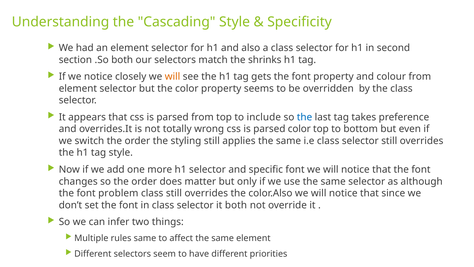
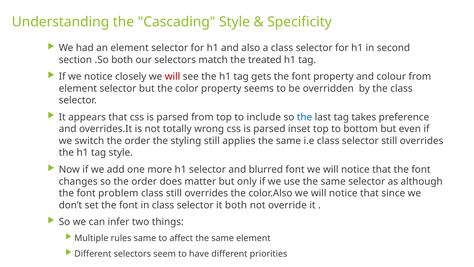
shrinks: shrinks -> treated (265, 60)
will colour: orange -> red (173, 76)
parsed color: color -> inset (299, 129)
specific: specific -> blurred (266, 169)
